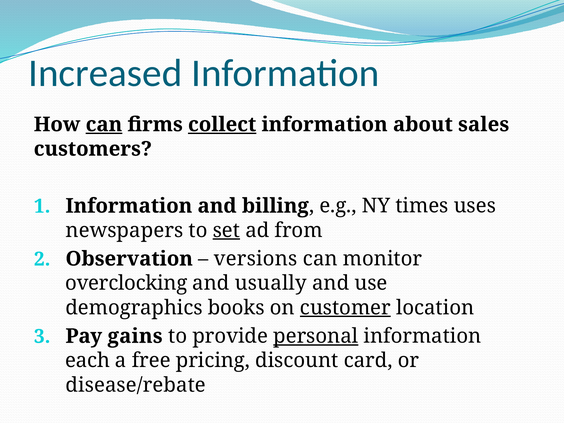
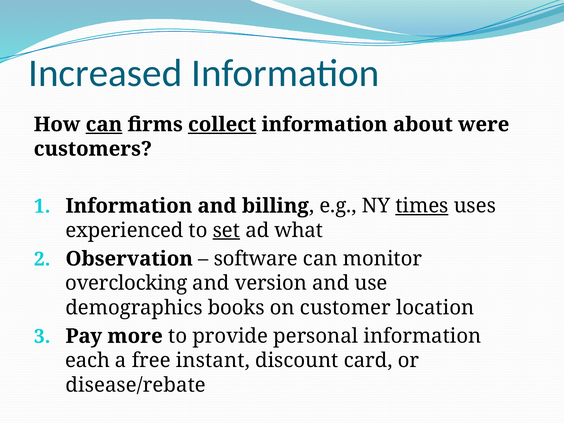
sales: sales -> were (484, 125)
times underline: none -> present (422, 206)
newspapers: newspapers -> experienced (124, 230)
from: from -> what (299, 230)
versions: versions -> software (256, 259)
usually: usually -> version (271, 283)
customer underline: present -> none (345, 308)
gains: gains -> more (135, 336)
personal underline: present -> none (316, 336)
pricing: pricing -> instant (213, 361)
